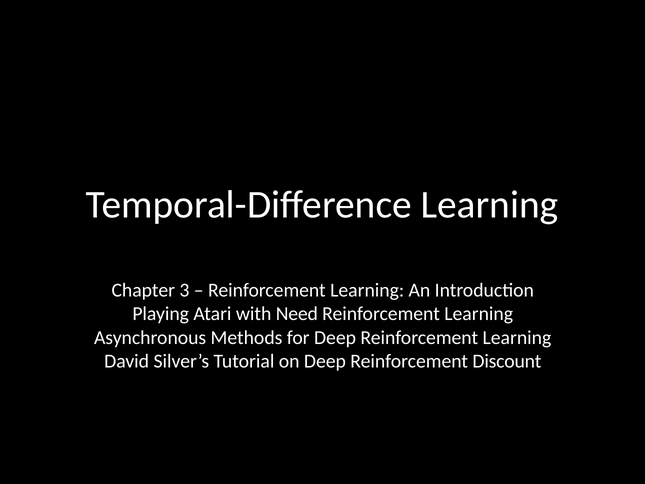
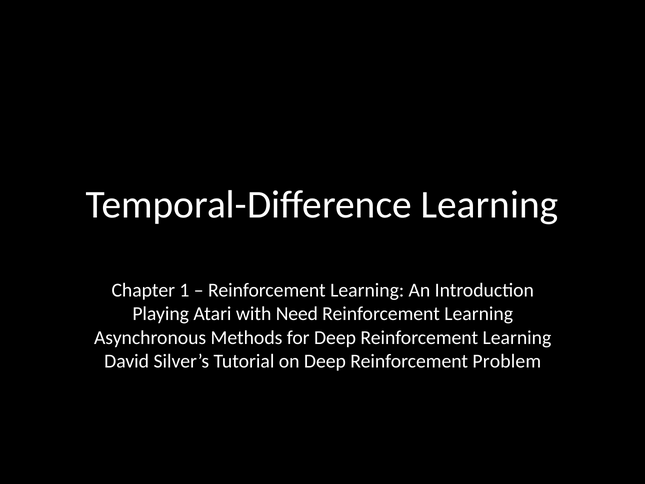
3: 3 -> 1 (184, 290)
Discount: Discount -> Problem (507, 361)
